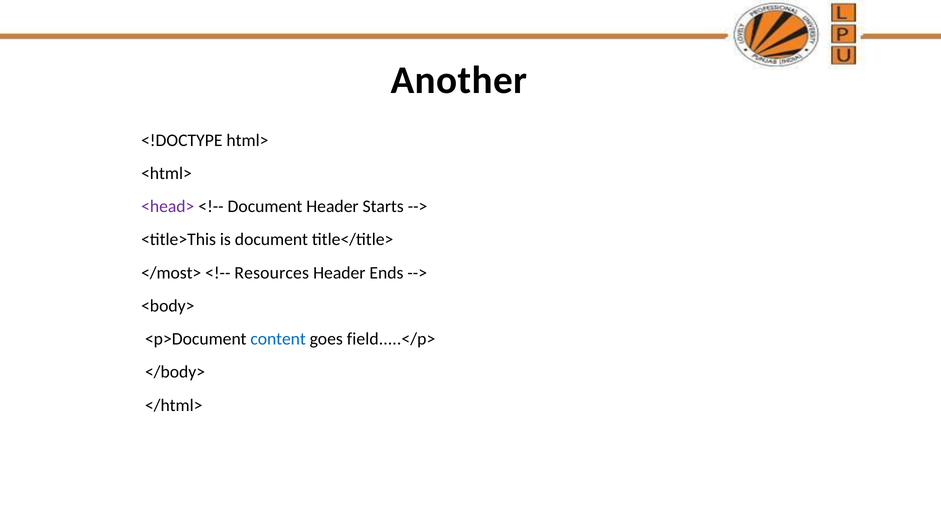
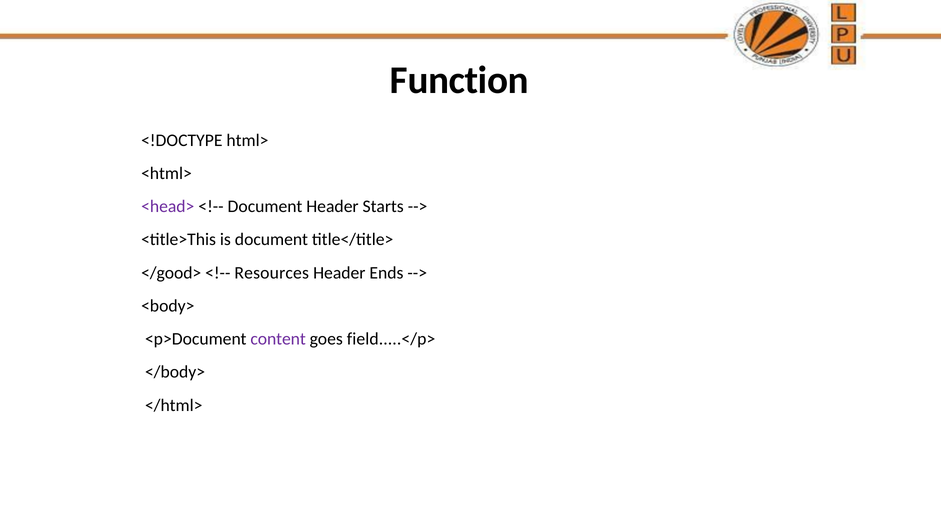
Another: Another -> Function (459, 80)
</most>: </most> -> </good> (171, 273)
content colour: blue -> purple (278, 339)
